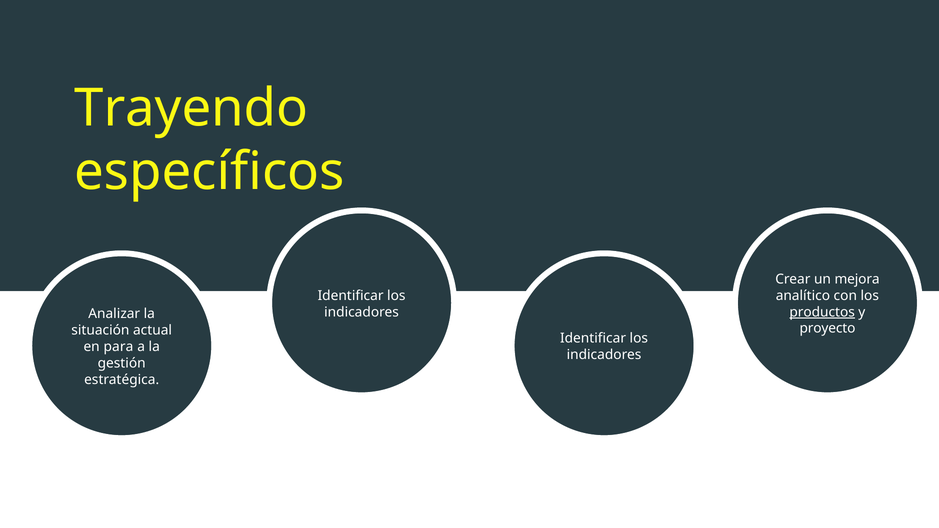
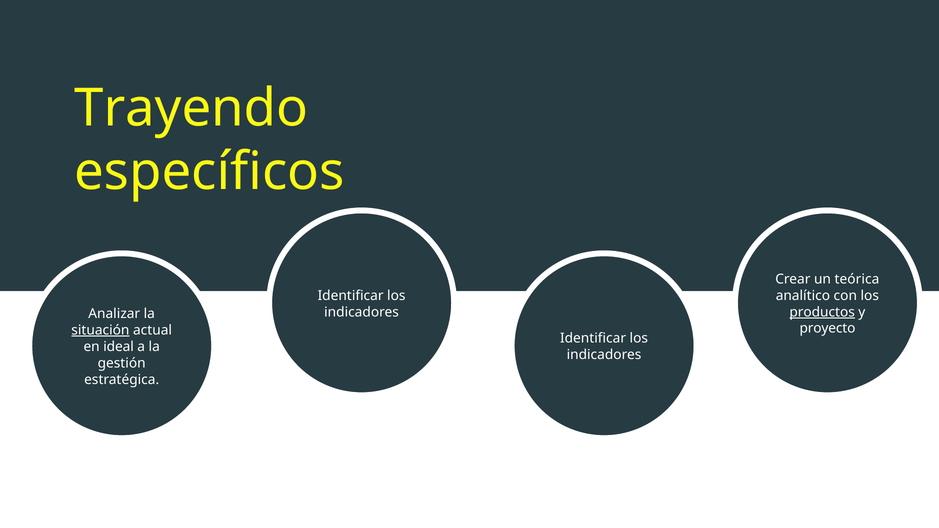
mejora: mejora -> teórica (857, 279)
situación underline: none -> present (100, 330)
para: para -> ideal (119, 347)
